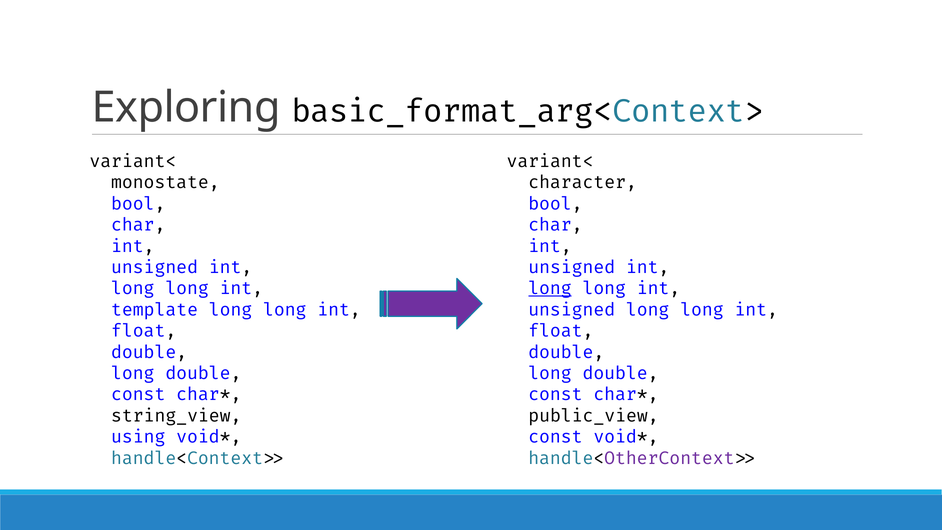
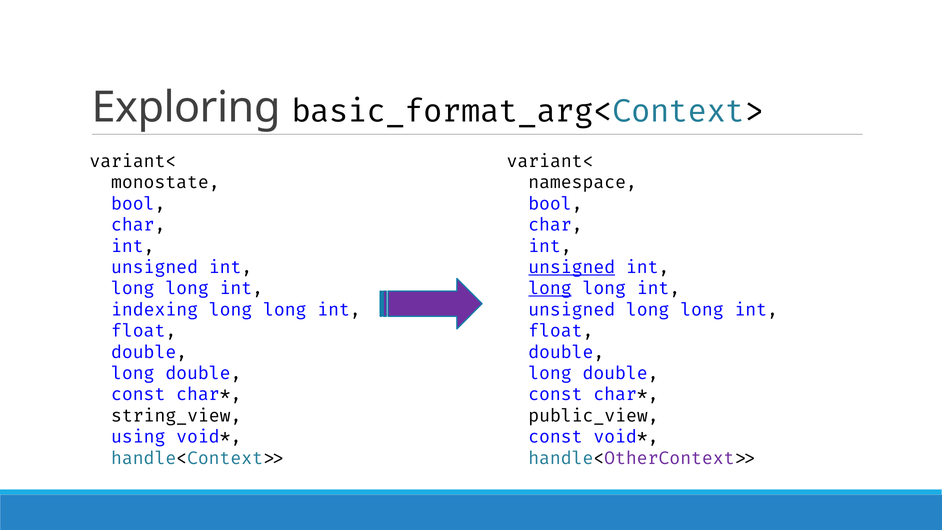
character: character -> namespace (583, 183)
unsigned underline: none -> present (572, 267)
template: template -> indexing (155, 310)
